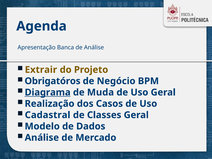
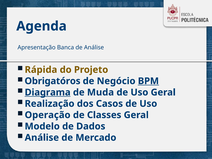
Extrair: Extrair -> Rápida (41, 70)
BPM underline: none -> present (148, 81)
Cadastral: Cadastral -> Operação (48, 115)
